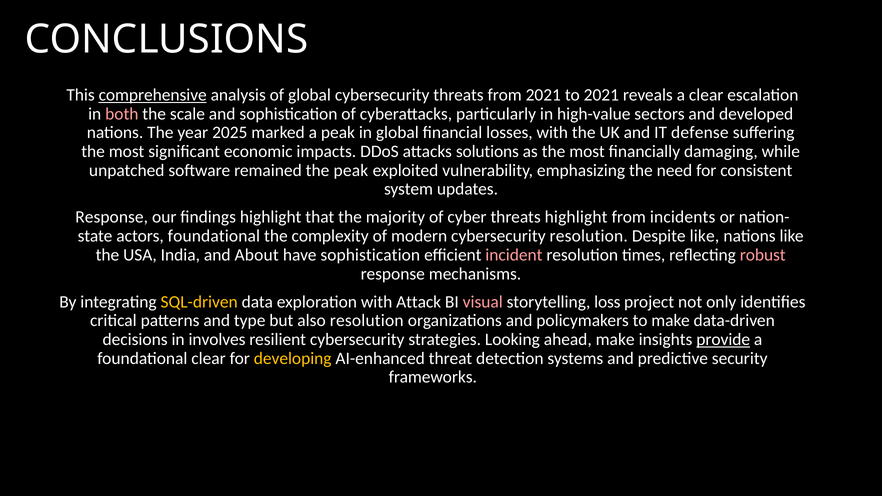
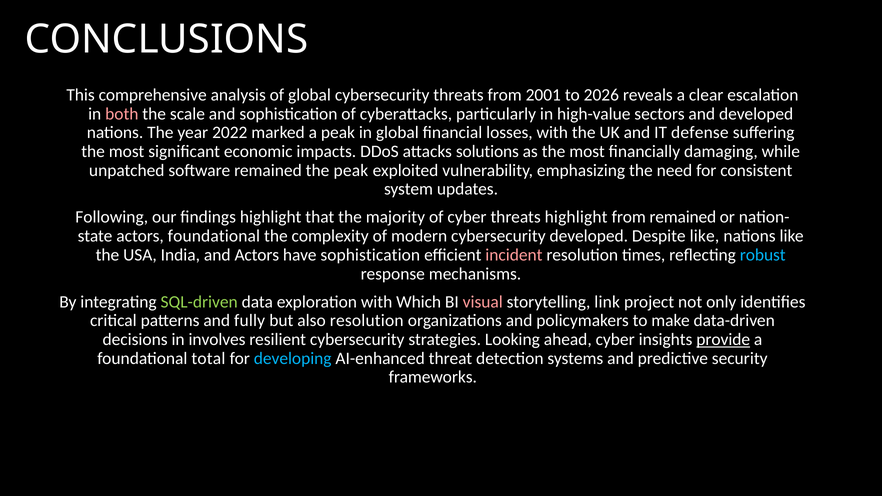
comprehensive underline: present -> none (153, 95)
from 2021: 2021 -> 2001 (543, 95)
to 2021: 2021 -> 2026 (601, 95)
2025: 2025 -> 2022 (230, 133)
Response: Response -> Following (112, 217)
from incidents: incidents -> remained (683, 217)
cybersecurity resolution: resolution -> developed (589, 236)
and About: About -> Actors (257, 255)
robust colour: pink -> light blue (763, 255)
SQL-driven colour: yellow -> light green (199, 302)
Attack: Attack -> Which (419, 302)
loss: loss -> link (607, 302)
type: type -> fully (250, 321)
ahead make: make -> cyber (615, 340)
foundational clear: clear -> total (208, 358)
developing colour: yellow -> light blue (293, 358)
